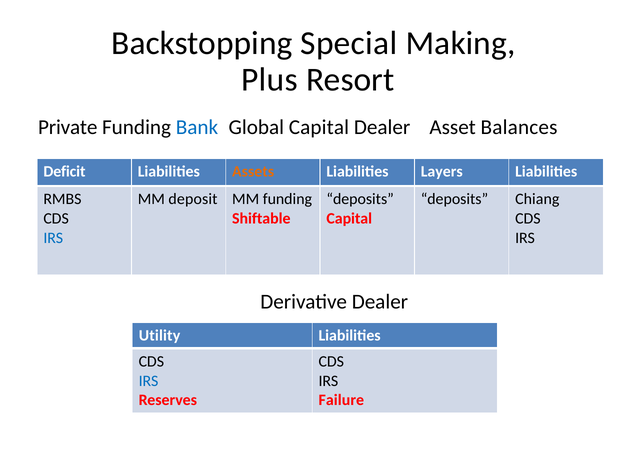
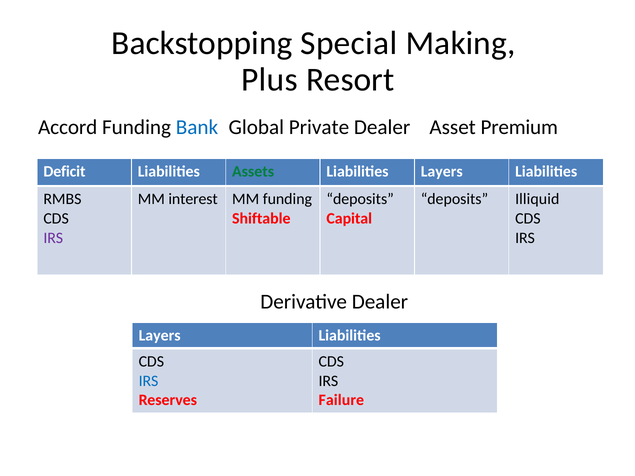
Private: Private -> Accord (68, 127)
Global Capital: Capital -> Private (319, 127)
Balances: Balances -> Premium (519, 127)
Assets colour: orange -> green (253, 172)
deposit: deposit -> interest (193, 199)
Chiang: Chiang -> Illiquid (537, 199)
IRS colour: blue -> purple (53, 238)
Utility: Utility -> Layers (160, 336)
